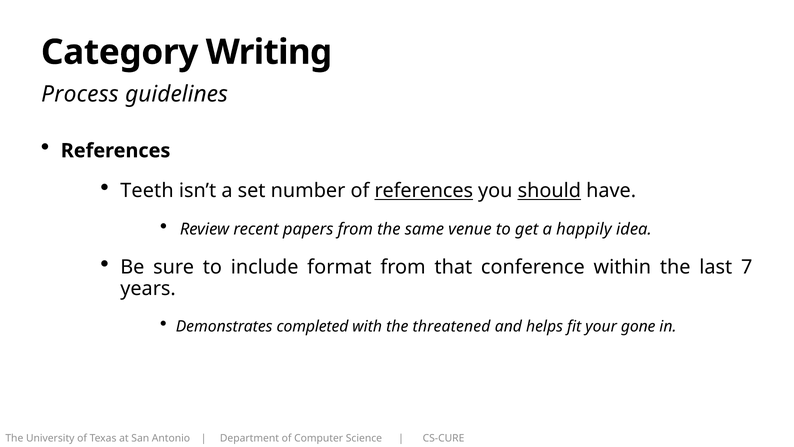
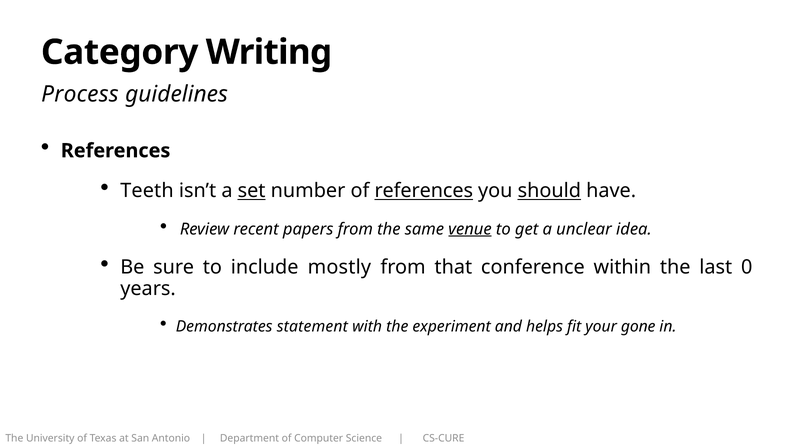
set underline: none -> present (252, 191)
venue underline: none -> present (470, 229)
happily: happily -> unclear (584, 229)
format: format -> mostly (339, 267)
7: 7 -> 0 (747, 267)
completed: completed -> statement (312, 326)
threatened: threatened -> experiment (452, 326)
